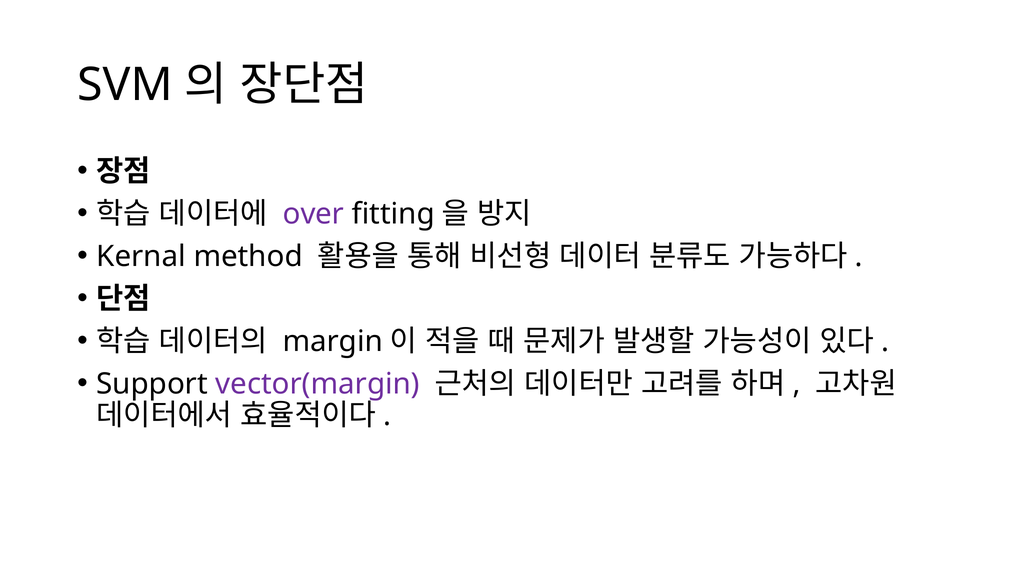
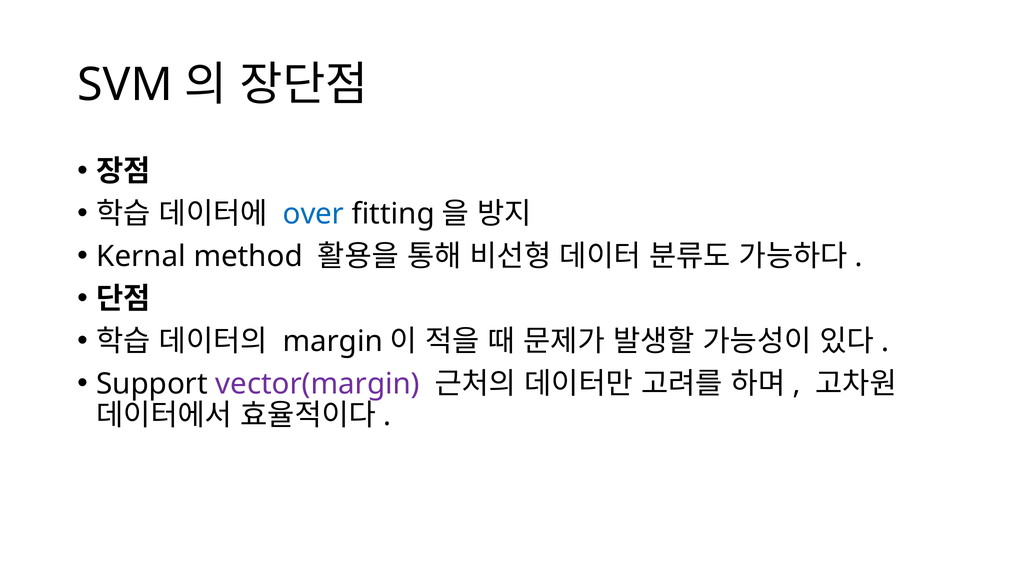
over colour: purple -> blue (314, 214)
